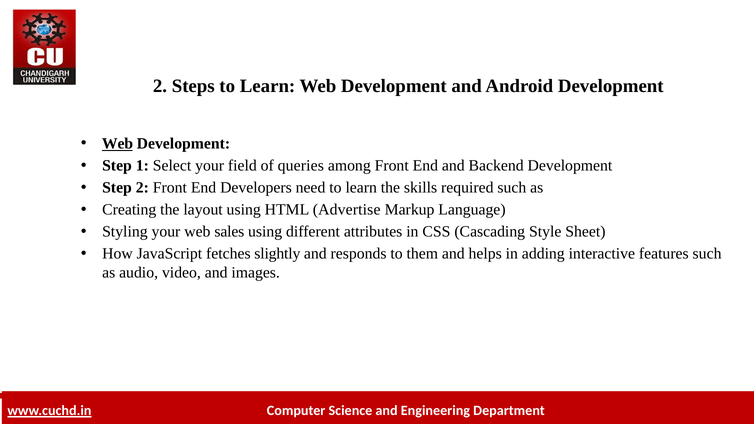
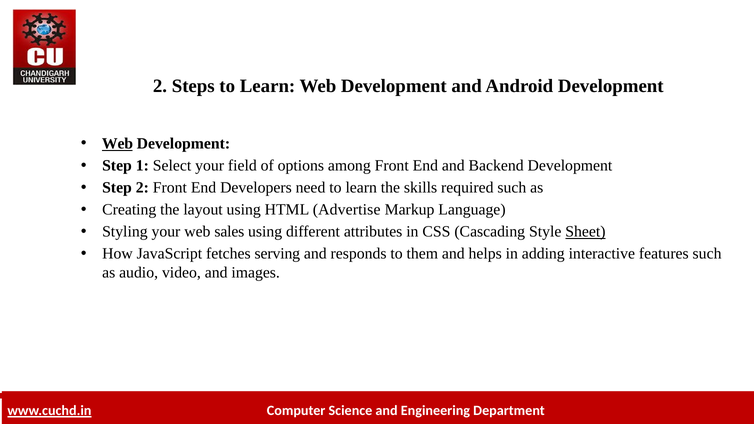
queries: queries -> options (301, 166)
Sheet underline: none -> present (585, 232)
slightly: slightly -> serving (277, 254)
